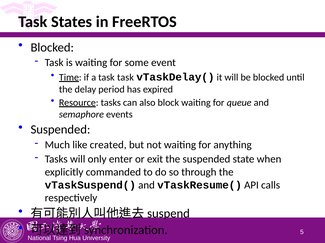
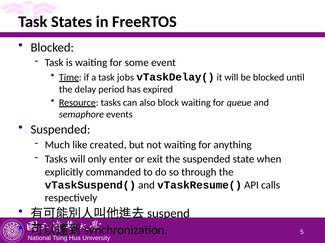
task task: task -> jobs (125, 77)
